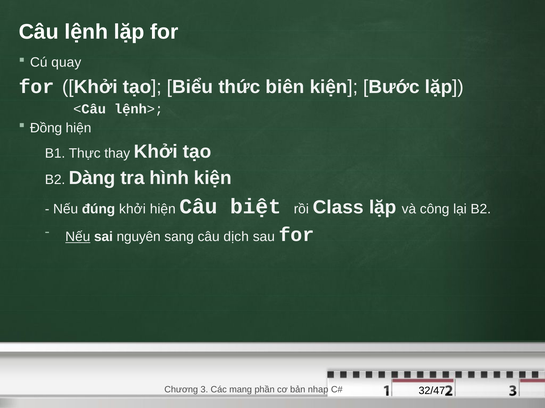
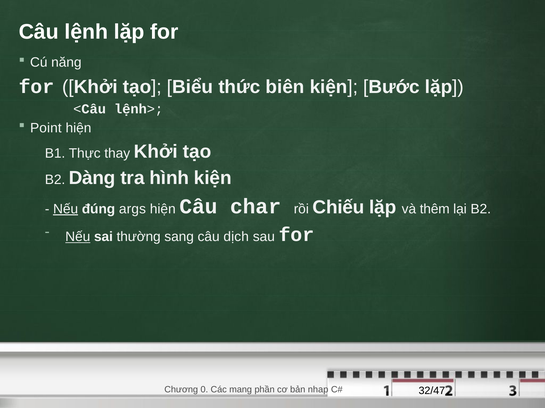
quay: quay -> năng (66, 63)
Đồng: Đồng -> Point (46, 128)
Nếu underline: none -> present (66, 209)
đúng khởi: khởi -> args (132, 209)
biệt: biệt -> char (256, 207)
Class: Class -> Chiếu (338, 208)
công: công -> thêm (435, 209)
nguyên: nguyên -> thường (139, 237)
3: 3 -> 0 (204, 390)
